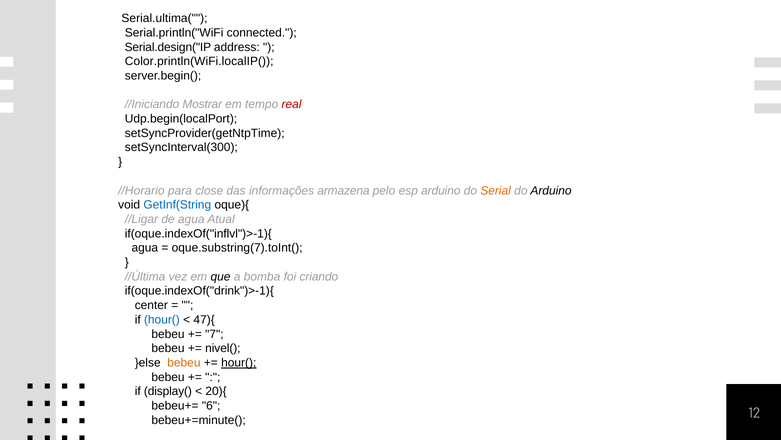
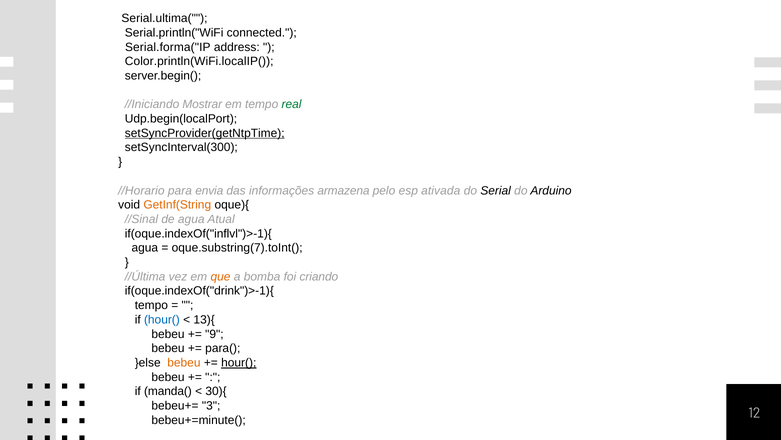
Serial.design("IP: Serial.design("IP -> Serial.forma("IP (168, 47)
real colour: red -> green (292, 104)
setSyncProvider(getNtpTime underline: none -> present (205, 133)
close: close -> envia (209, 190)
esp arduino: arduino -> ativada (441, 190)
Serial colour: orange -> black (496, 190)
GetInf(String colour: blue -> orange (177, 205)
//Ligar: //Ligar -> //Sinal (141, 219)
que colour: black -> orange (220, 276)
center: center -> tempo (151, 305)
47){: 47){ -> 13){ (204, 319)
7: 7 -> 9 (214, 334)
nivel(: nivel( -> para( (223, 348)
display(: display( -> manda( (168, 391)
20){: 20){ -> 30){ (216, 391)
6: 6 -> 3 (211, 405)
